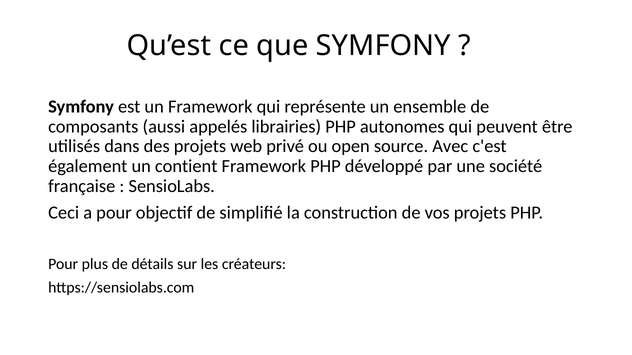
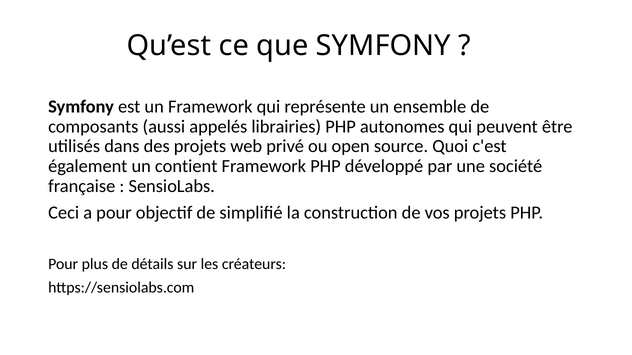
Avec: Avec -> Quoi (450, 147)
